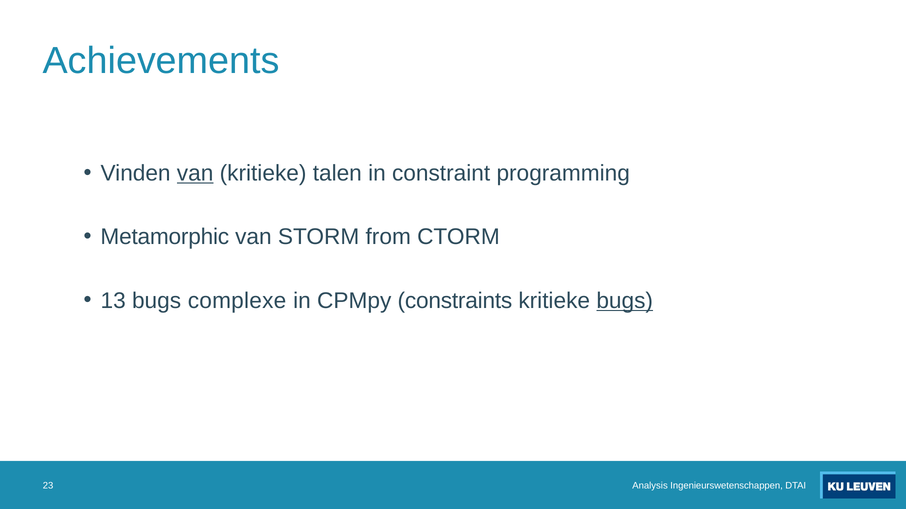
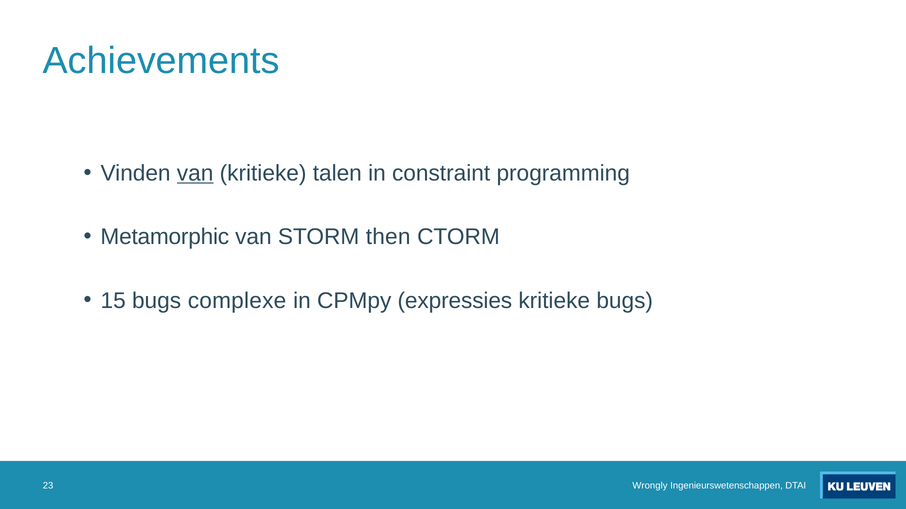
from: from -> then (388, 237)
13: 13 -> 15 (113, 301)
constraints: constraints -> expressies (455, 301)
bugs underline: present -> none (625, 301)
Analysis: Analysis -> Wrongly (650, 486)
